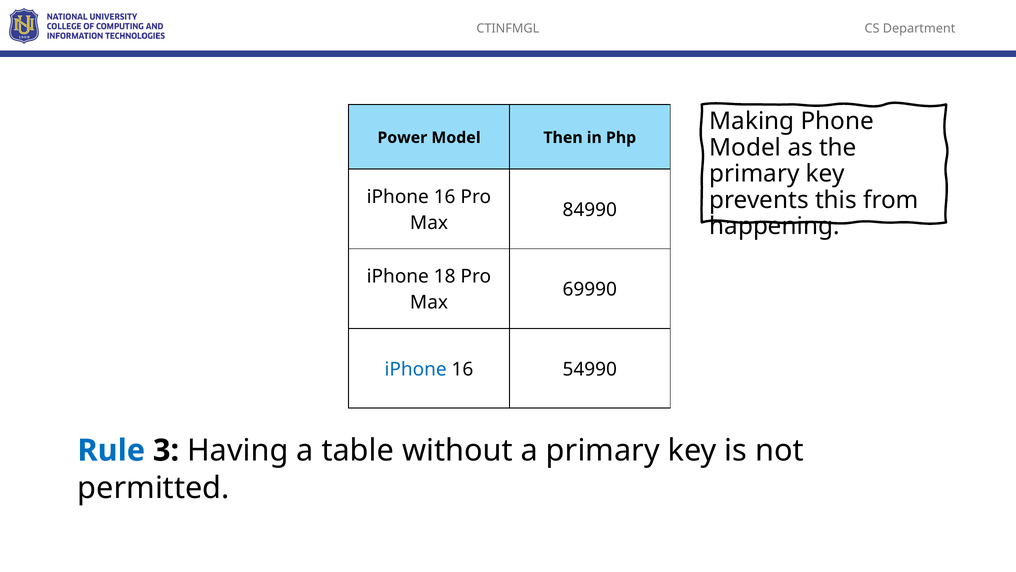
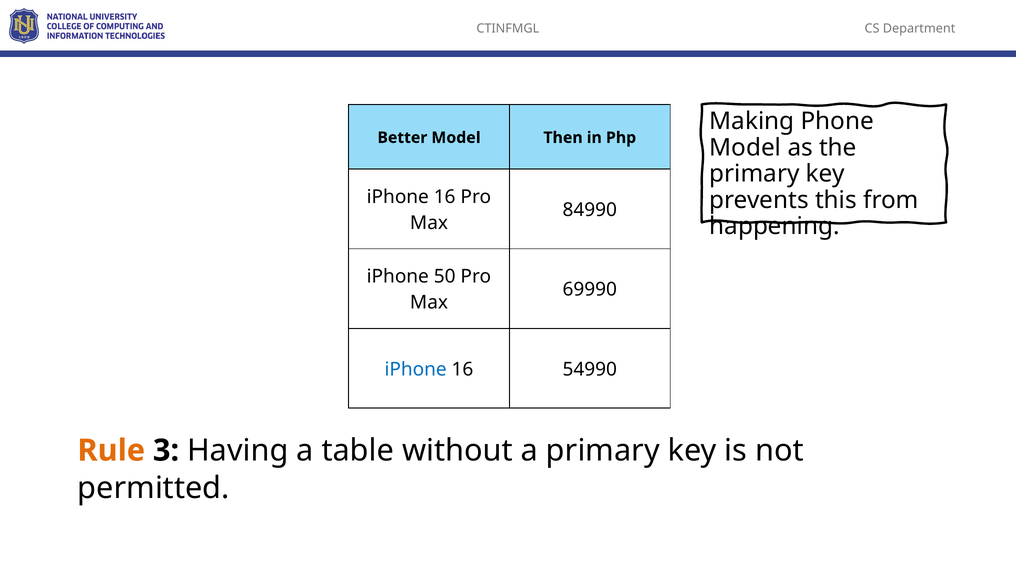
Power: Power -> Better (402, 138)
18: 18 -> 50 (445, 276)
Rule colour: blue -> orange (111, 450)
